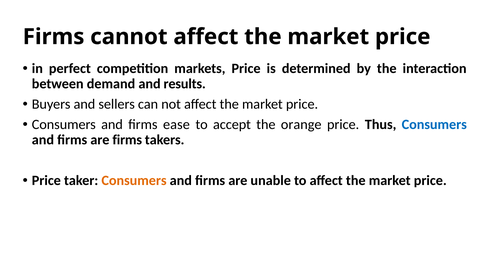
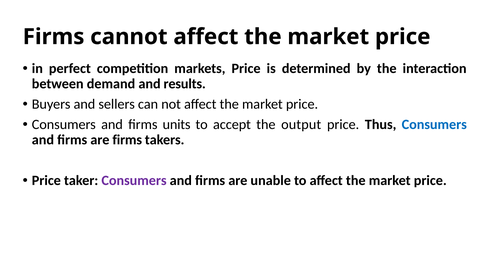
ease: ease -> units (177, 125)
orange: orange -> output (301, 125)
Consumers colour: orange -> purple (134, 181)
